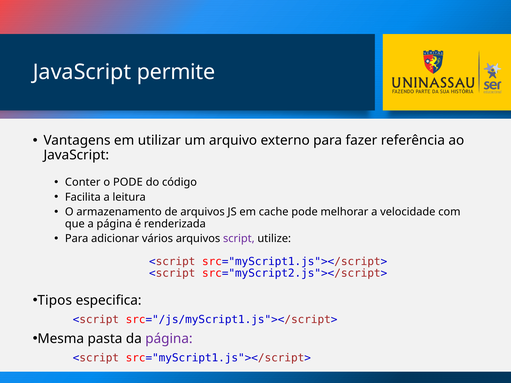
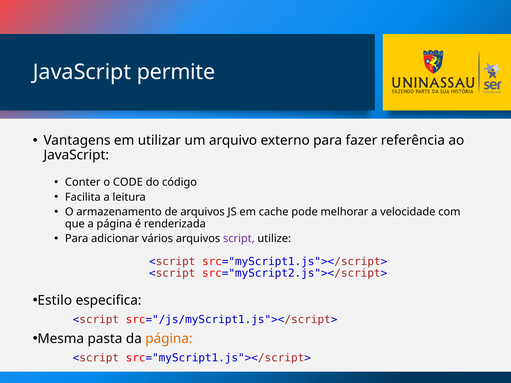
o PODE: PODE -> CODE (128, 182)
Tipos: Tipos -> Estilo (55, 301)
página colour: purple -> orange (169, 339)
